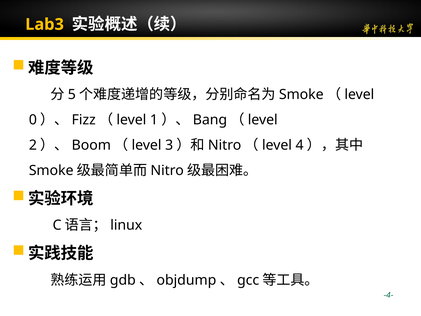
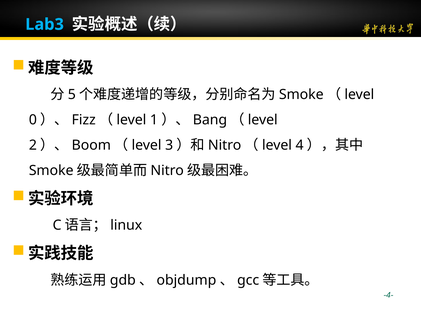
Lab3 colour: yellow -> light blue (45, 24)
